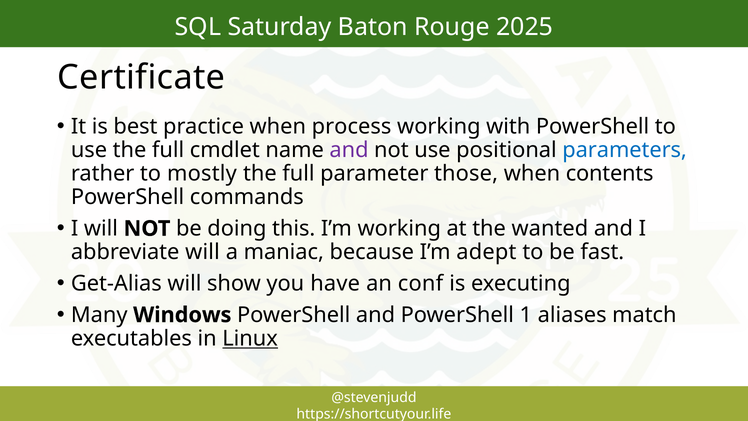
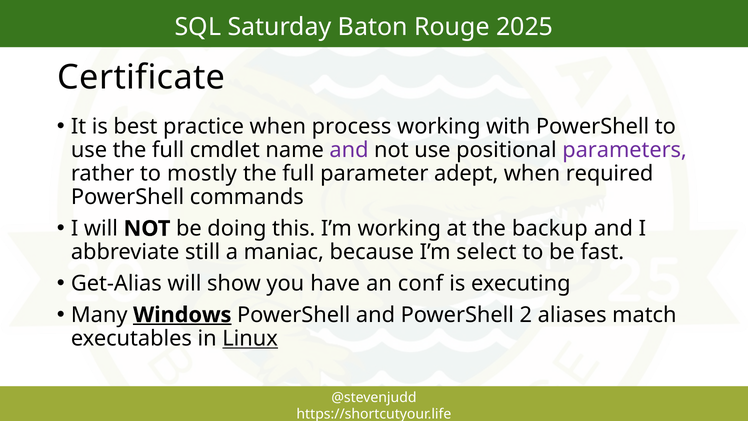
parameters colour: blue -> purple (625, 150)
those: those -> adept (466, 174)
contents: contents -> required (610, 174)
wanted: wanted -> backup (550, 228)
abbreviate will: will -> still (203, 252)
adept: adept -> select (486, 252)
Windows underline: none -> present (182, 315)
1: 1 -> 2 (526, 315)
